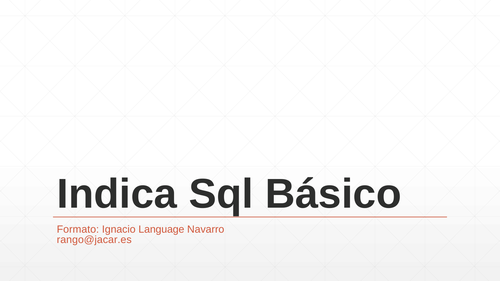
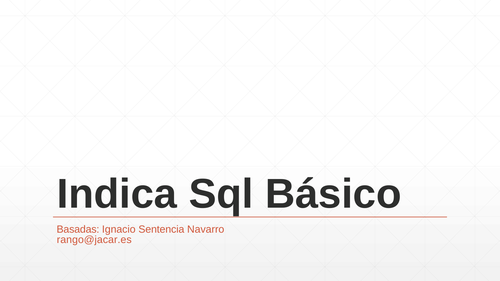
Formato: Formato -> Basadas (78, 230)
Language: Language -> Sentencia (161, 230)
